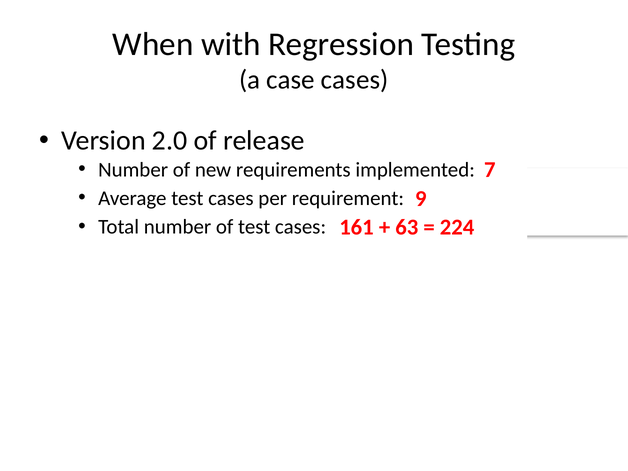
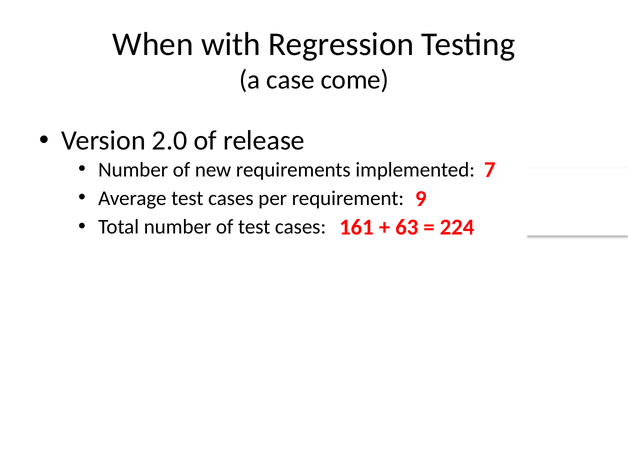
case cases: cases -> come (355, 80)
